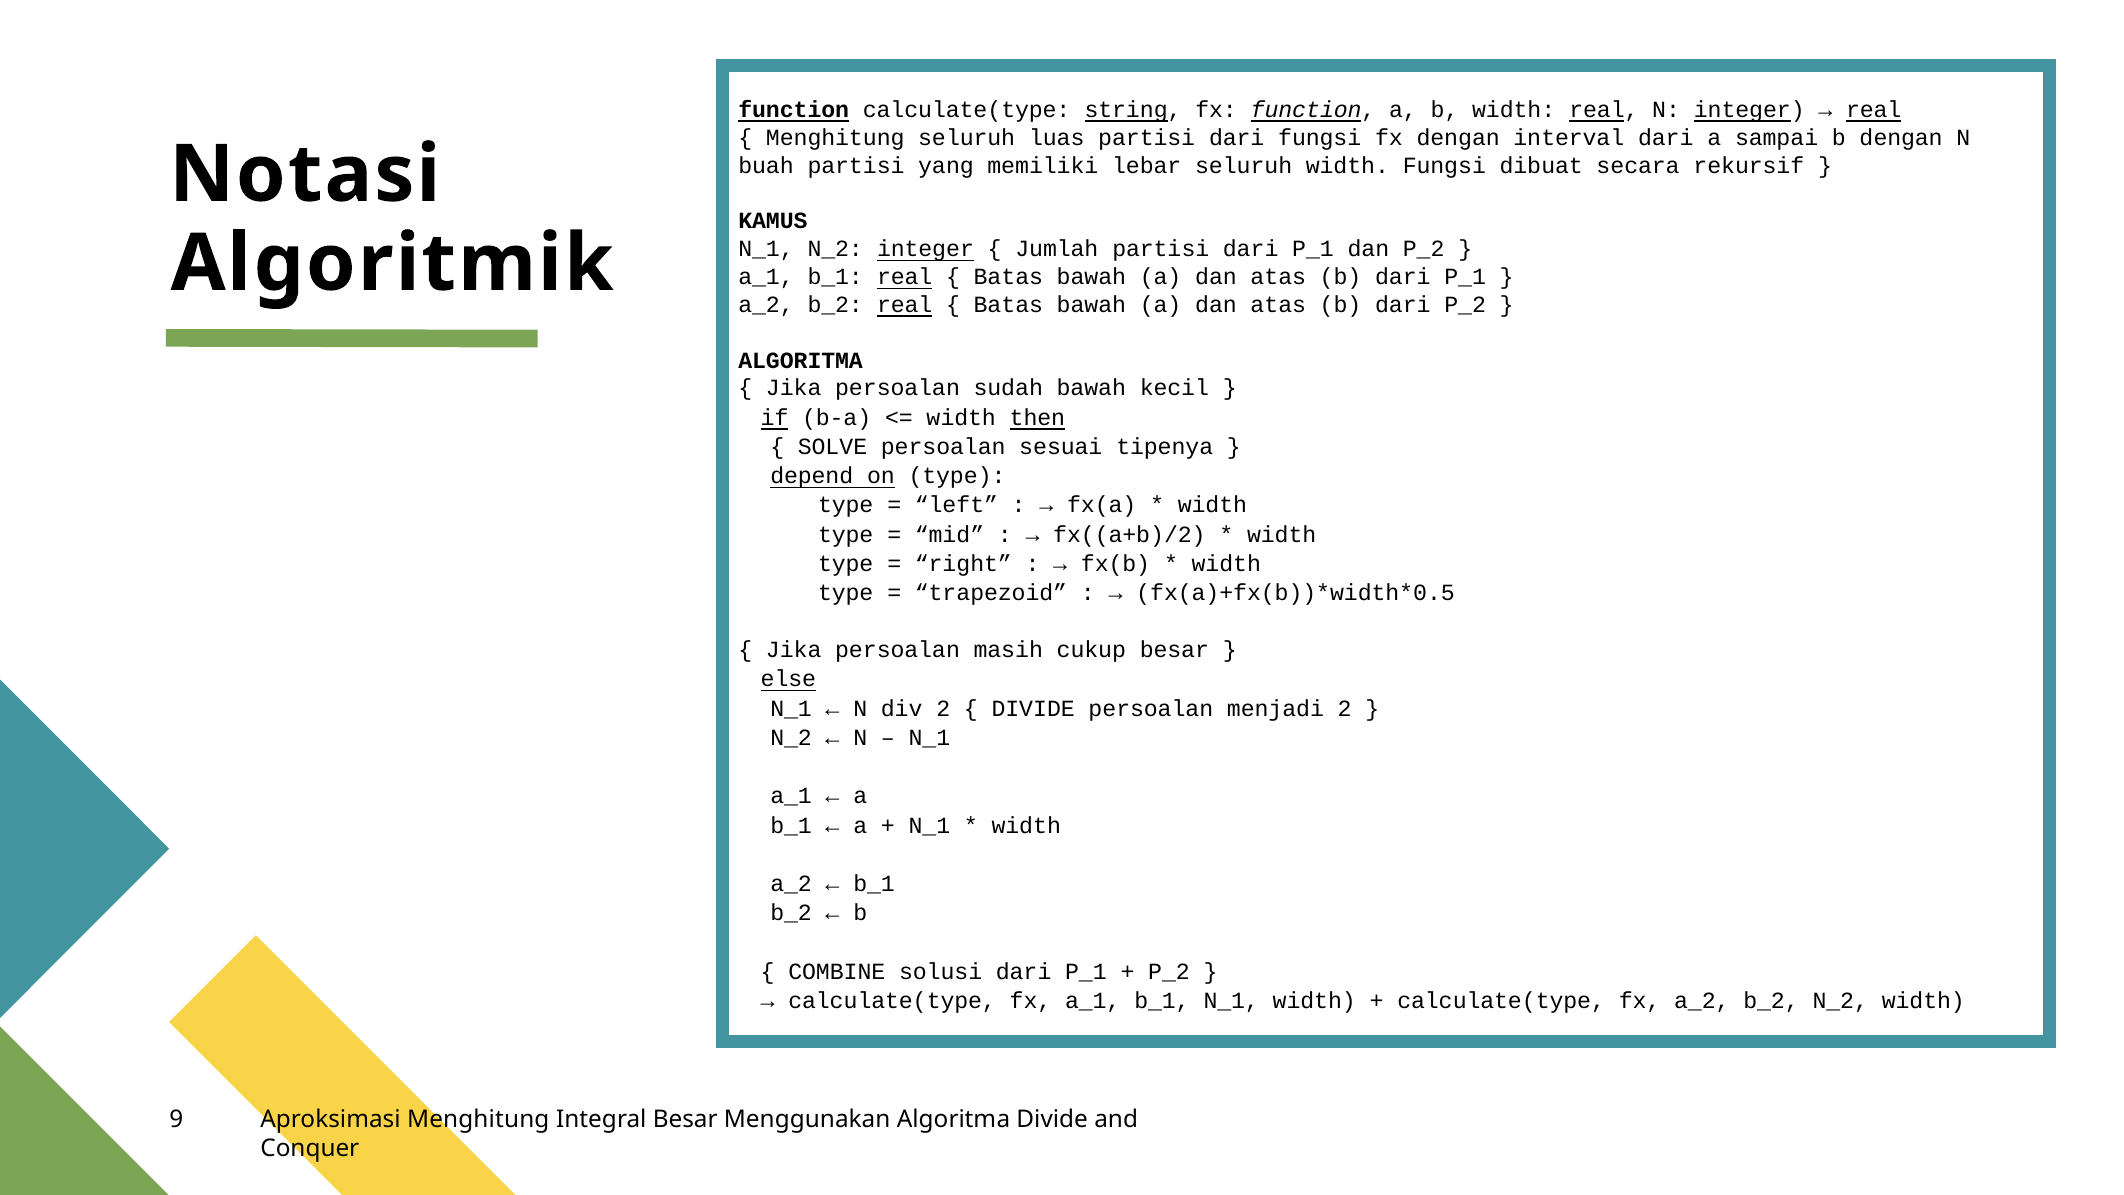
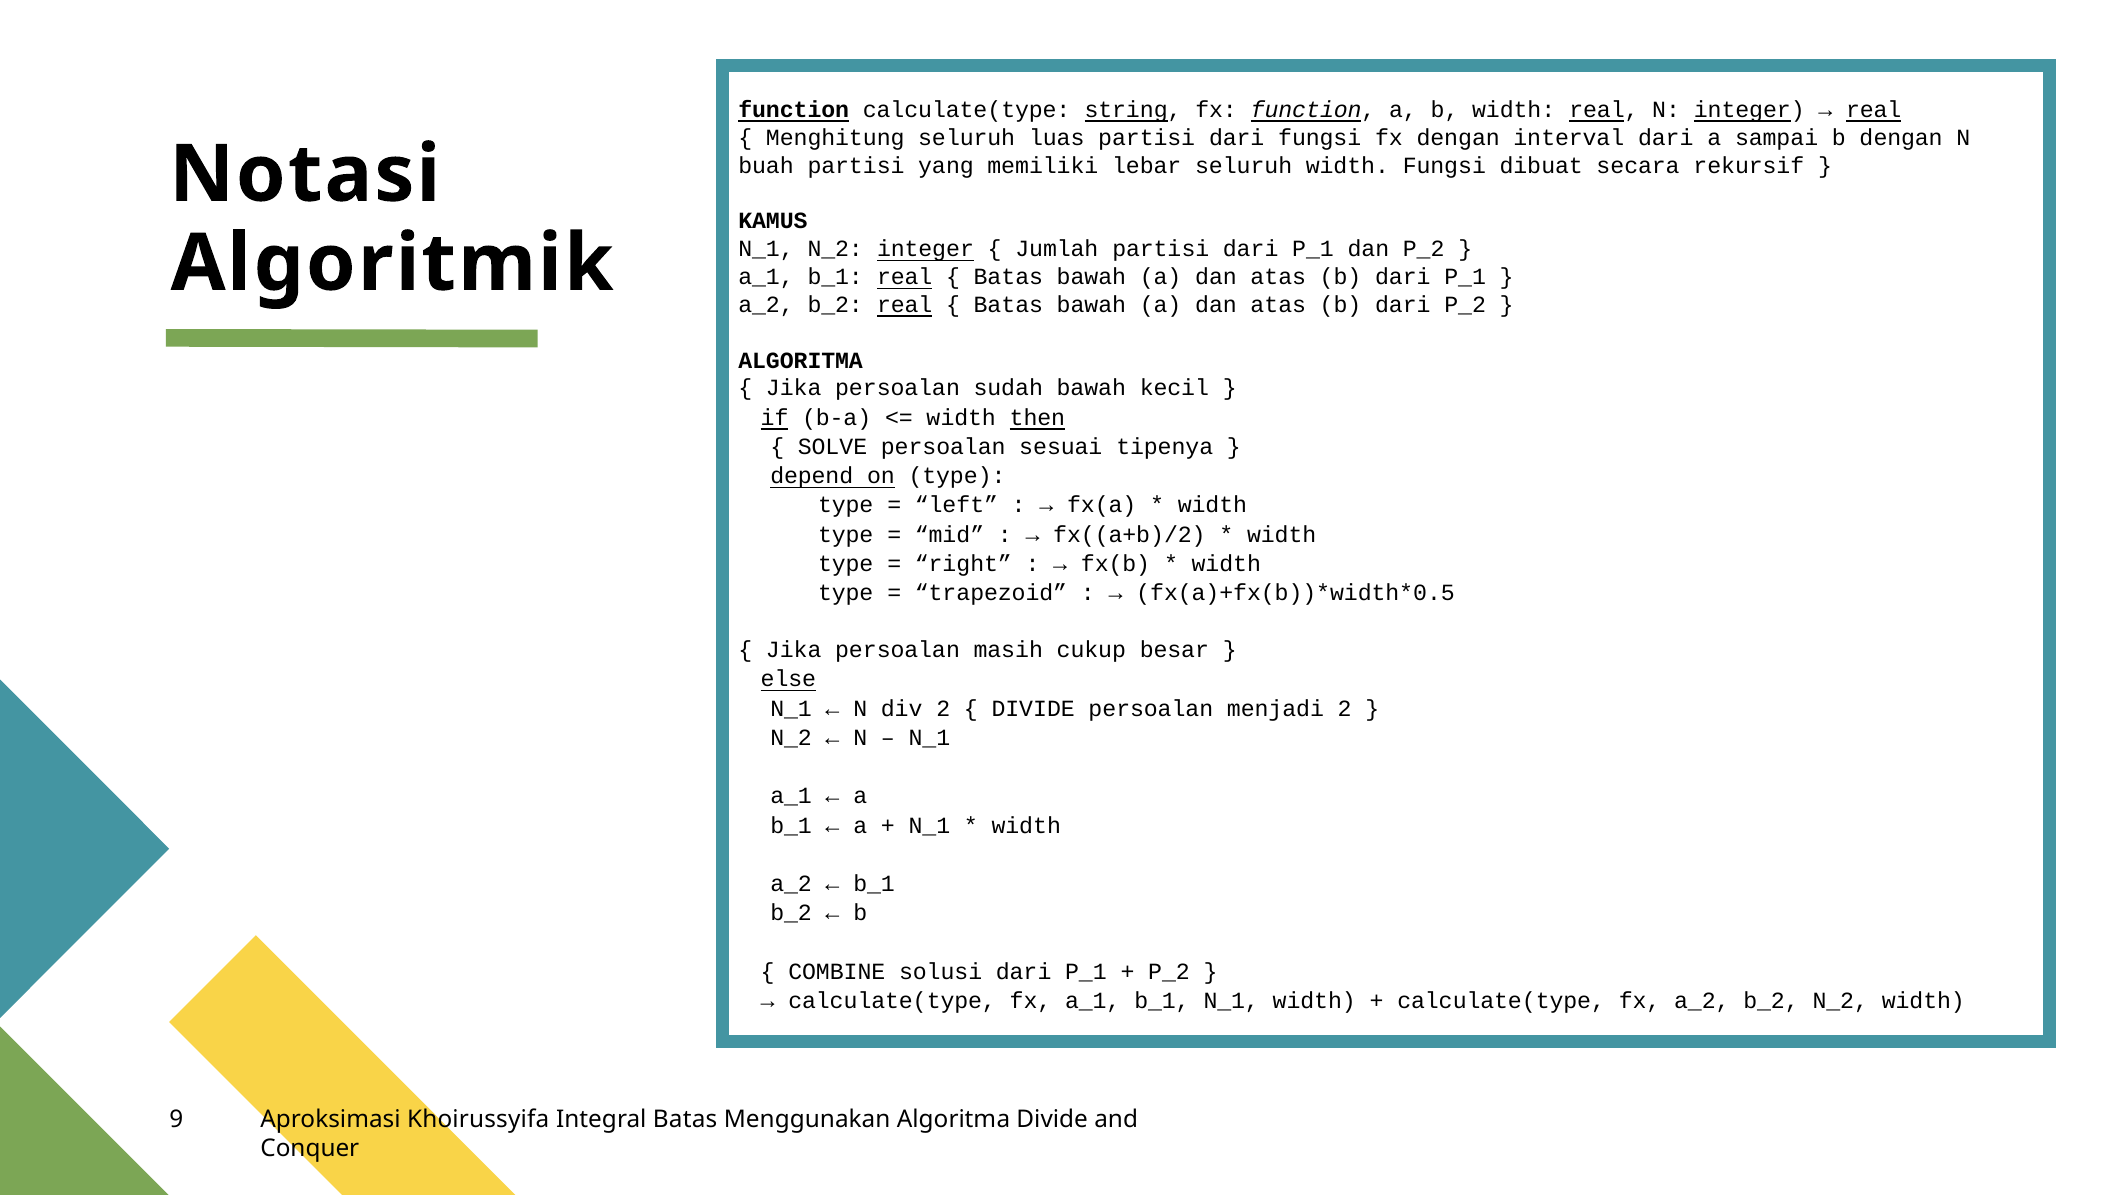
Aproksimasi Menghitung: Menghitung -> Khoirussyifa (478, 1119)
Integral Besar: Besar -> Batas (685, 1119)
